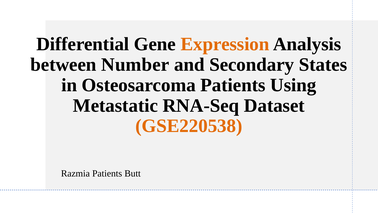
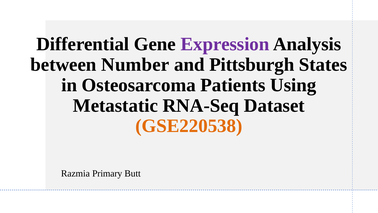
Expression colour: orange -> purple (225, 44)
Secondary: Secondary -> Pittsburgh (252, 65)
Razmia Patients: Patients -> Primary (107, 173)
